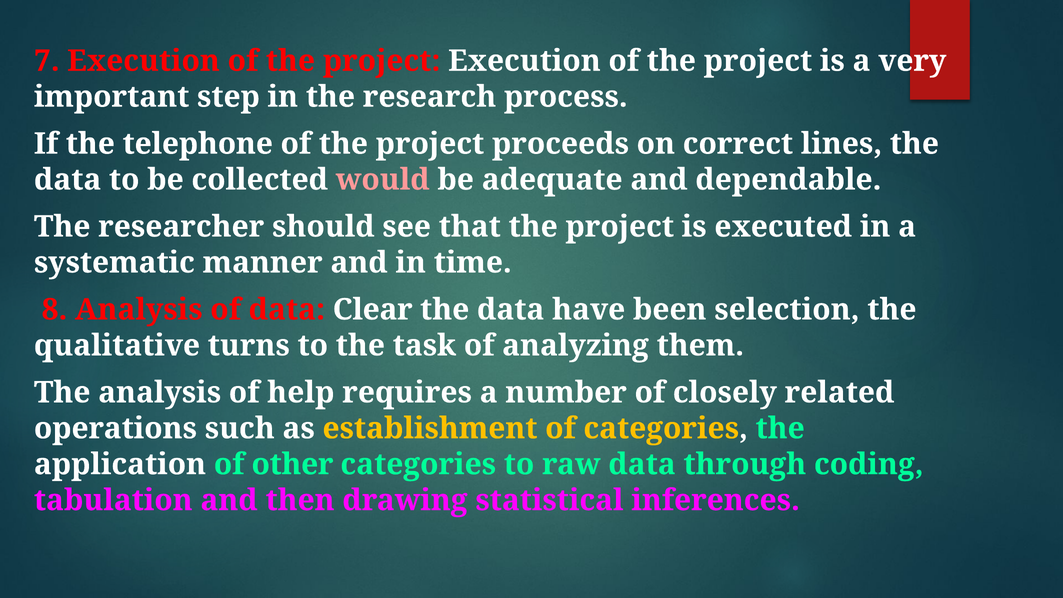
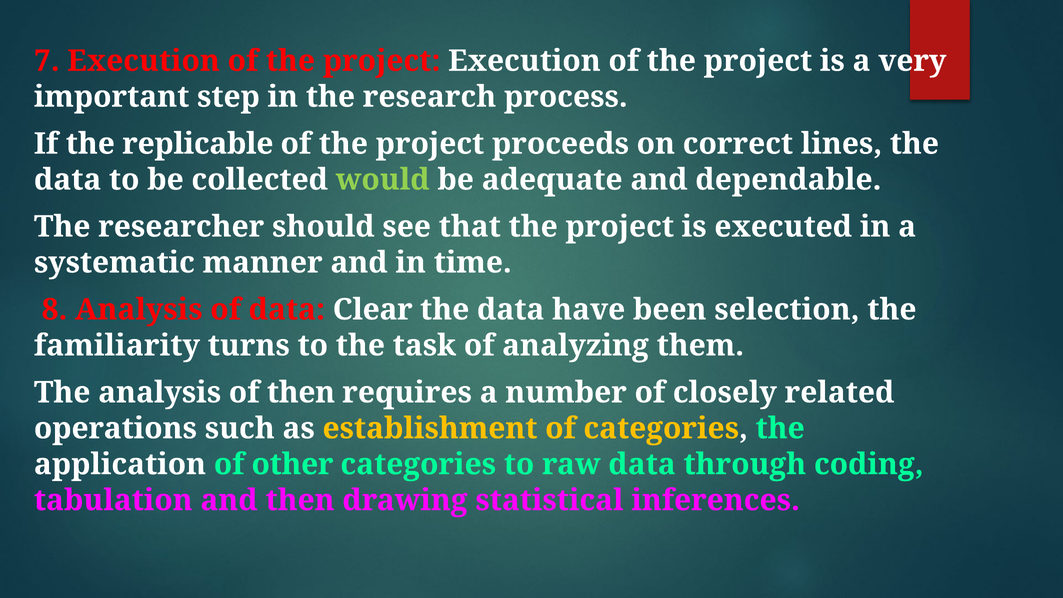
telephone: telephone -> replicable (198, 144)
would colour: pink -> light green (383, 180)
qualitative: qualitative -> familiarity (117, 345)
of help: help -> then (301, 392)
